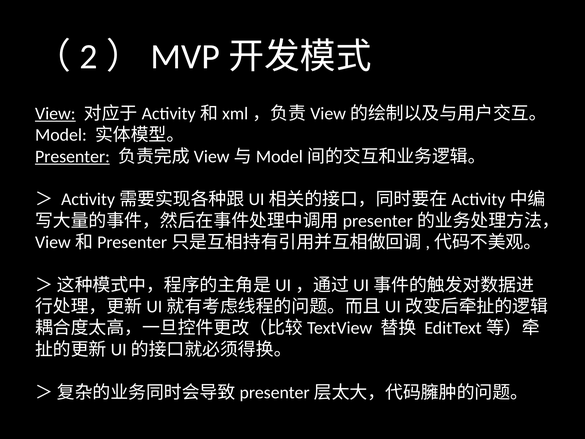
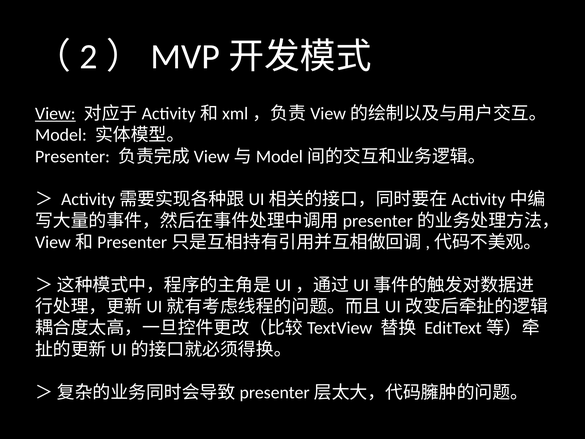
Presenter underline: present -> none (72, 156)
